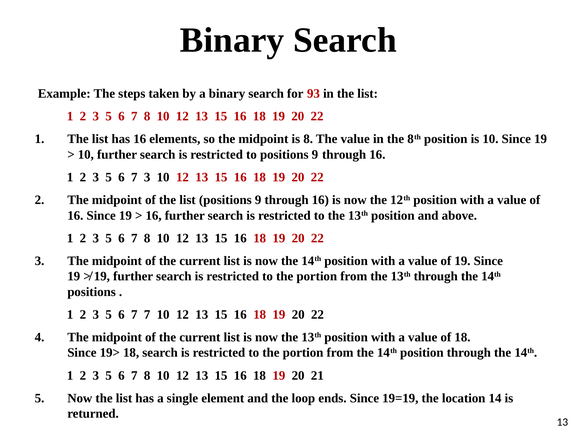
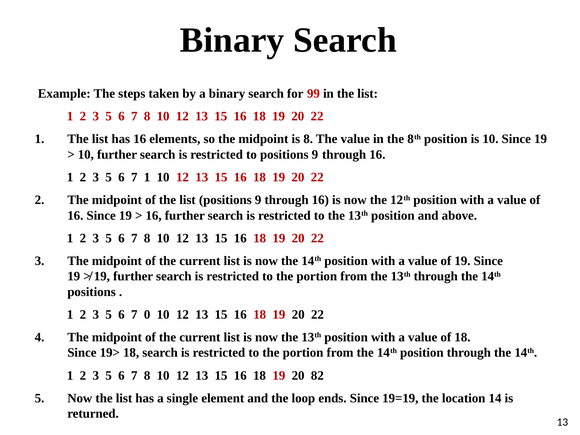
93: 93 -> 99 (313, 94)
7 3: 3 -> 1 (147, 177)
7 7: 7 -> 0 (147, 315)
21: 21 -> 82 (317, 375)
